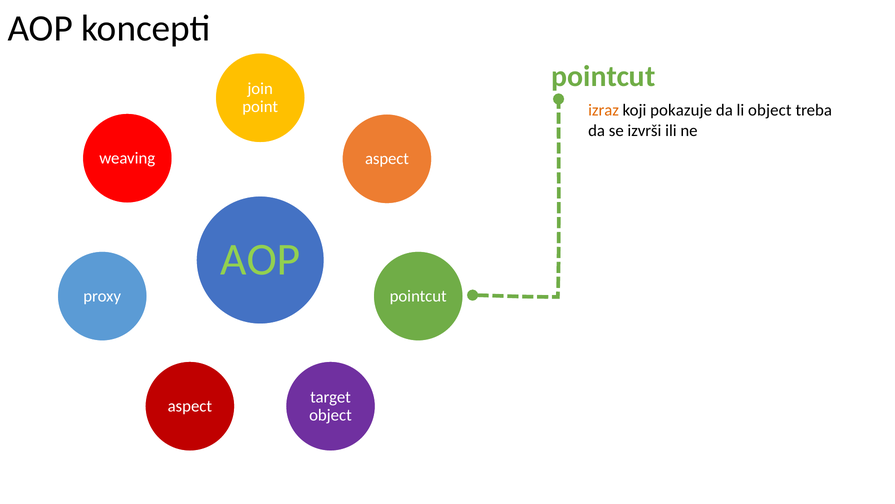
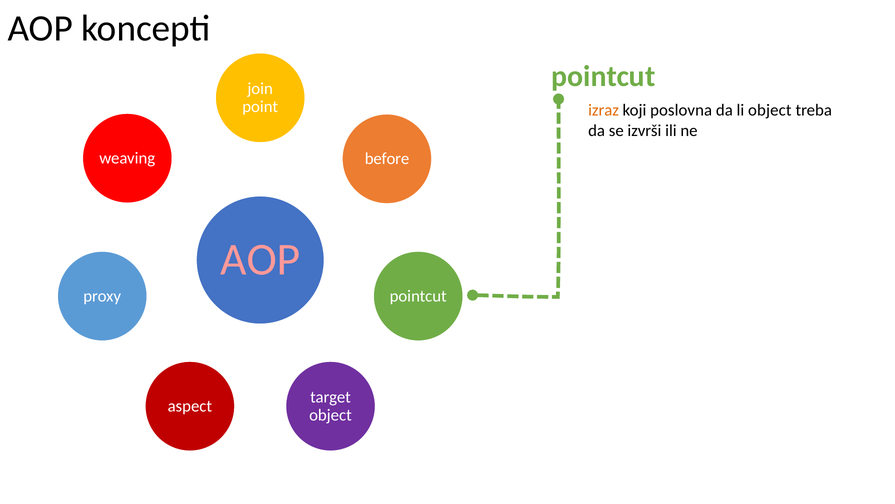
pokazuje: pokazuje -> poslovna (681, 110)
aspect: aspect -> before (387, 159)
AOP colour: light green -> pink (260, 259)
